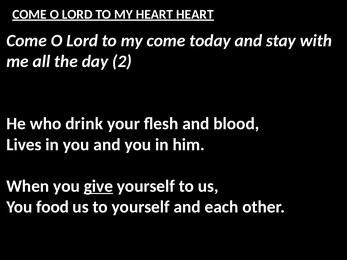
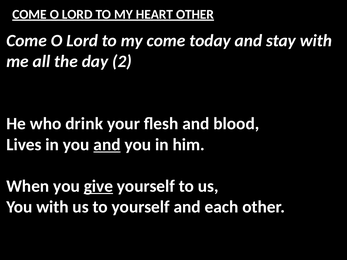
HEART HEART: HEART -> OTHER (195, 14)
and underline: none -> present (107, 145)
You food: food -> with (53, 207)
